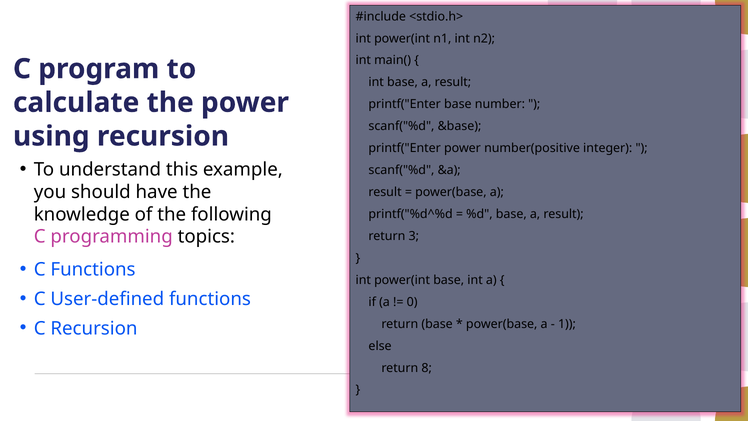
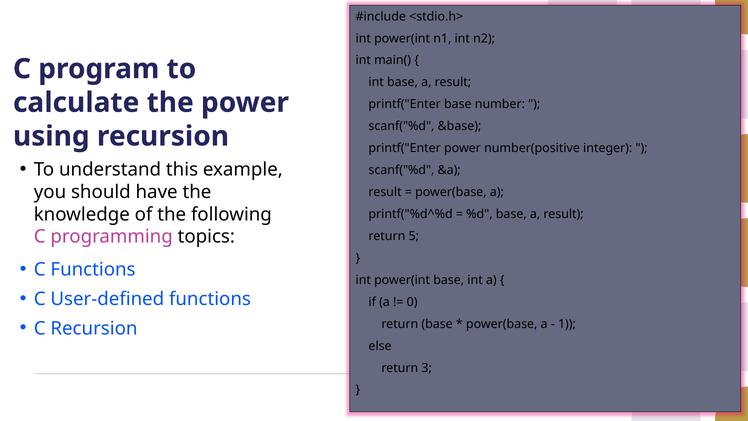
3: 3 -> 5 (414, 236)
8: 8 -> 3 (427, 368)
